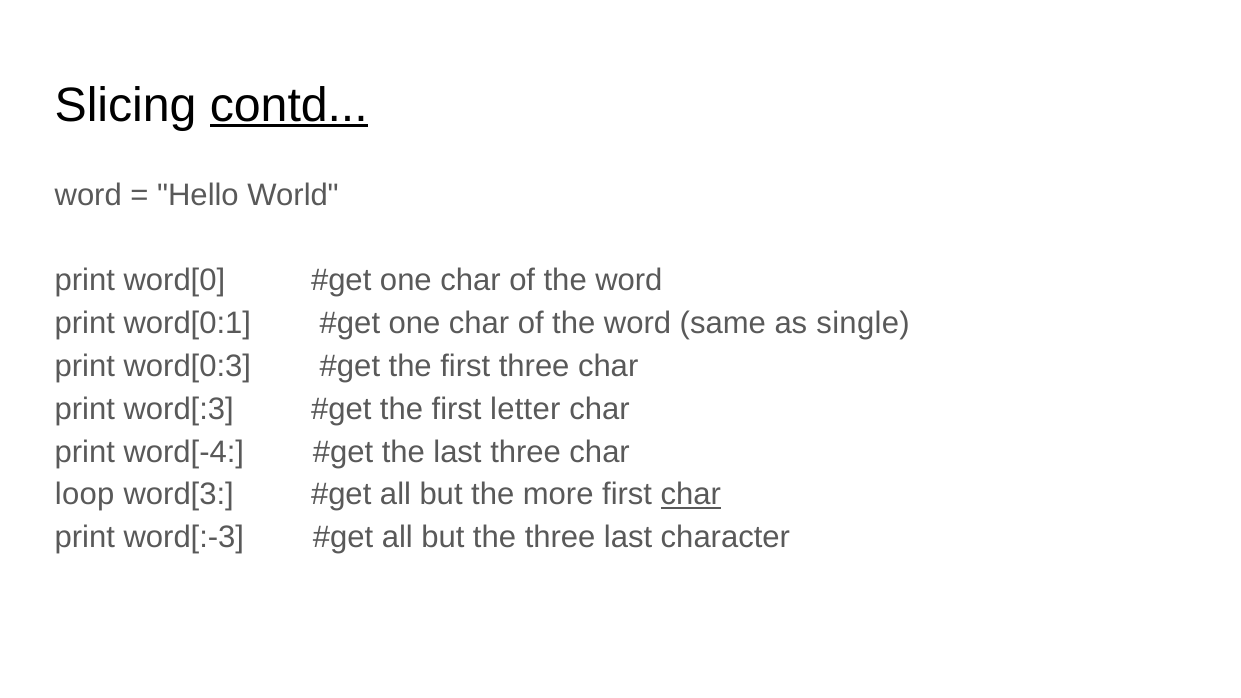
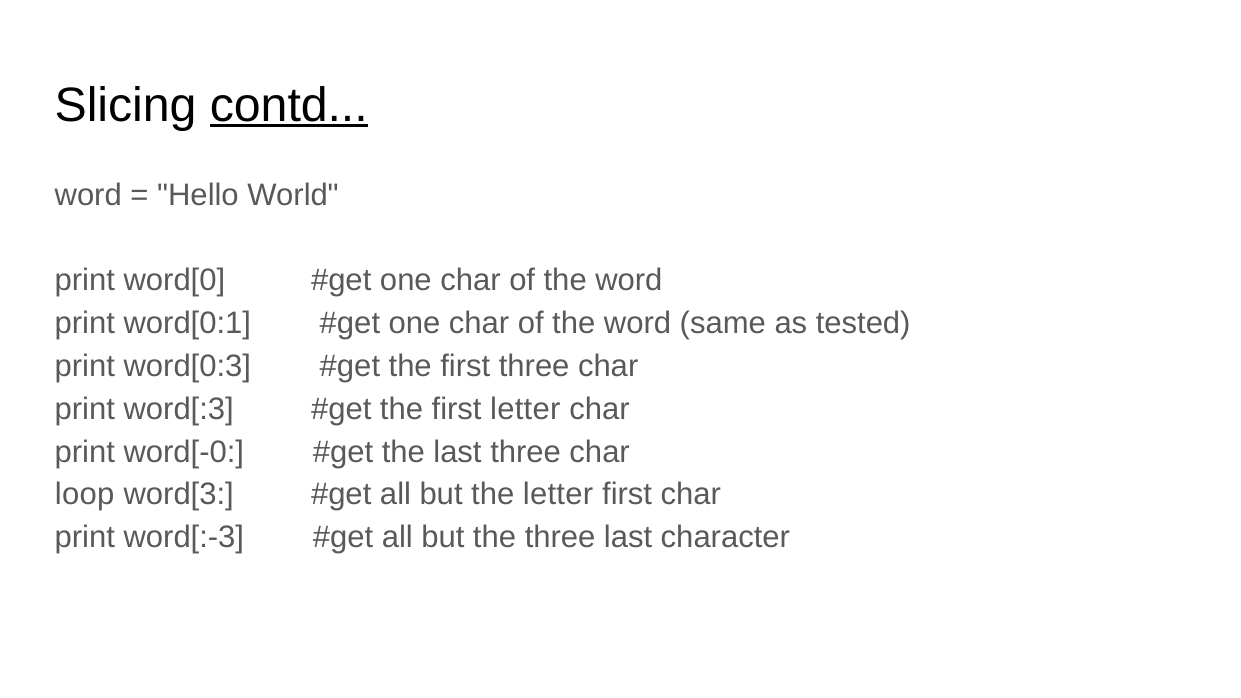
single: single -> tested (863, 324)
word[-4: word[-4 -> word[-0 (184, 452)
the more: more -> letter (558, 495)
char underline: present -> none (691, 495)
